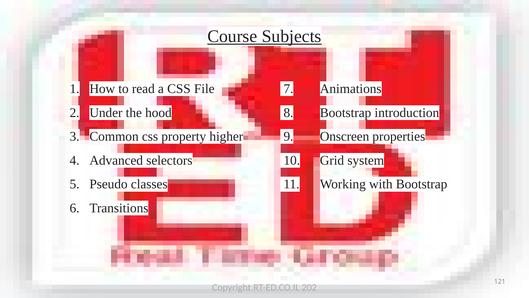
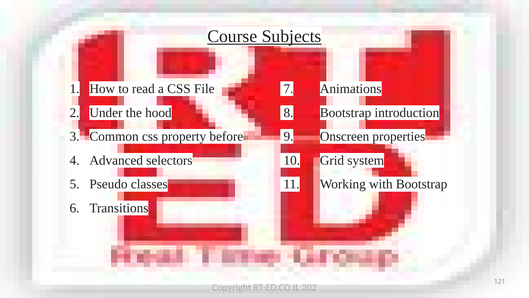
higher: higher -> before (226, 136)
